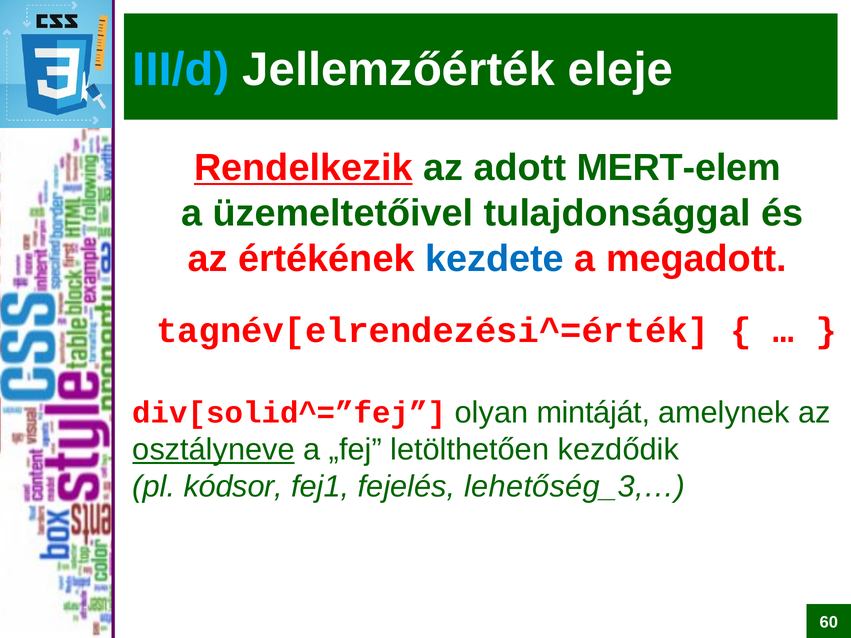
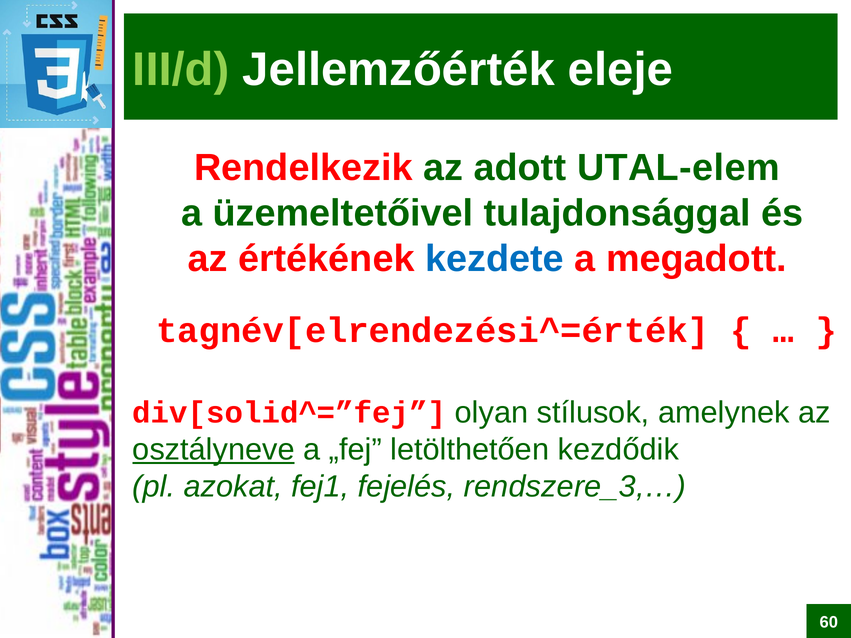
III/d colour: light blue -> light green (181, 70)
Rendelkezik underline: present -> none (303, 168)
MERT-elem: MERT-elem -> UTAL-elem (678, 168)
mintáját: mintáját -> stílusok (593, 413)
kódsor: kódsor -> azokat (233, 487)
lehetőség_3,…: lehetőség_3,… -> rendszere_3,… (575, 487)
